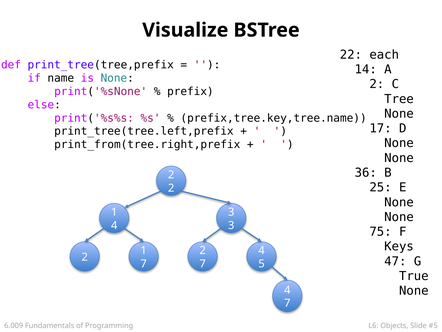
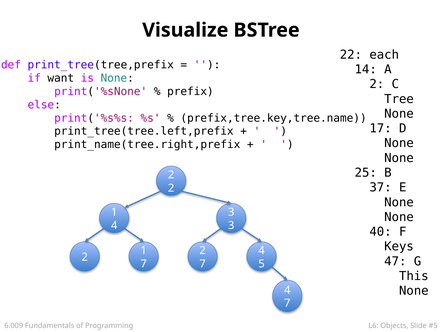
name: name -> want (61, 78)
print_from(tree.right,prefix: print_from(tree.right,prefix -> print_name(tree.right,prefix (147, 144)
36: 36 -> 25 (366, 173)
25: 25 -> 37 (381, 187)
75: 75 -> 40 (381, 231)
True: True -> This (414, 276)
